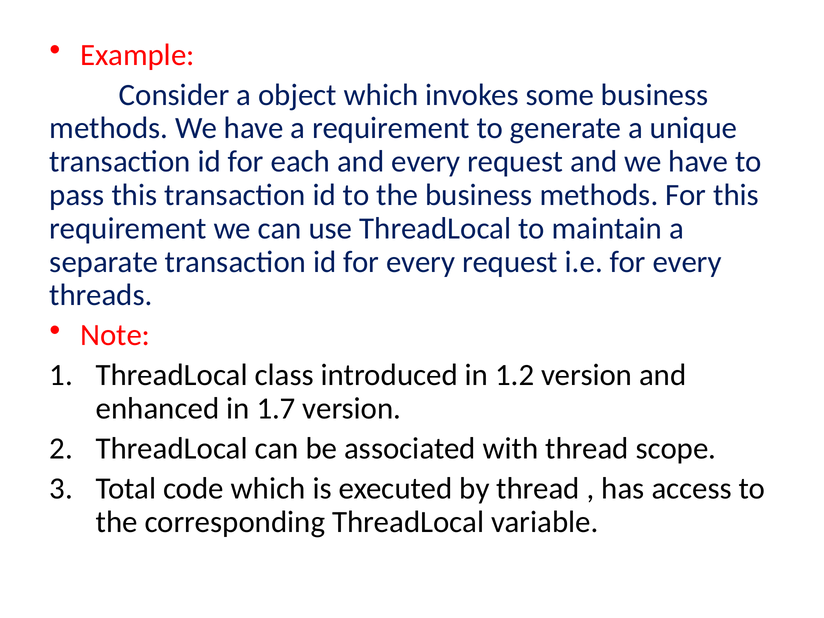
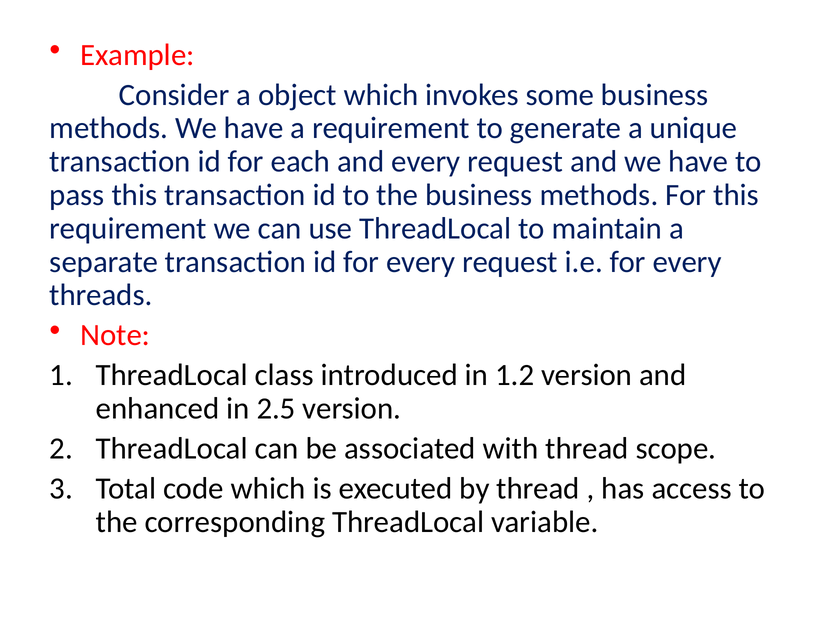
1.7: 1.7 -> 2.5 (276, 409)
